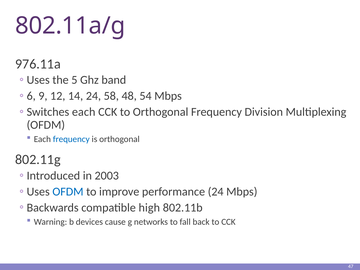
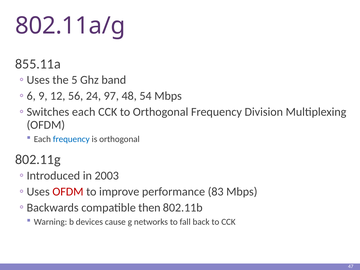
976.11a: 976.11a -> 855.11a (38, 64)
14: 14 -> 56 (76, 96)
58: 58 -> 97 (111, 96)
OFDM colour: blue -> red (68, 192)
performance 24: 24 -> 83 (216, 192)
high: high -> then (149, 208)
